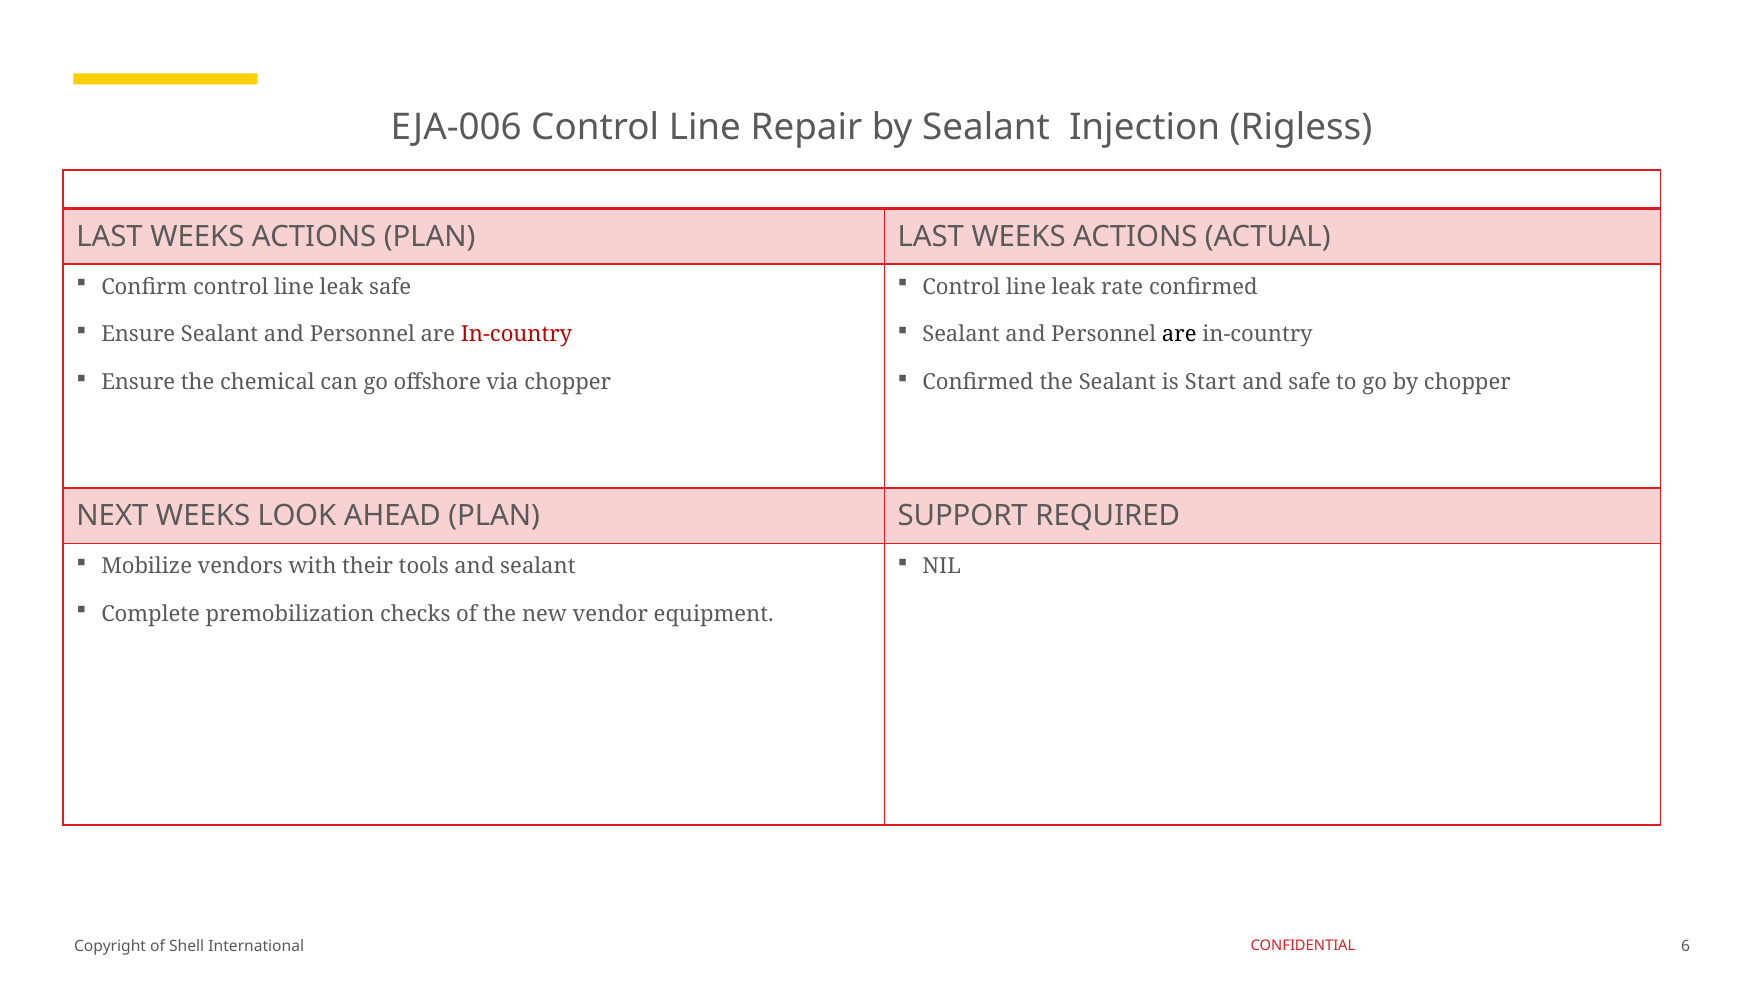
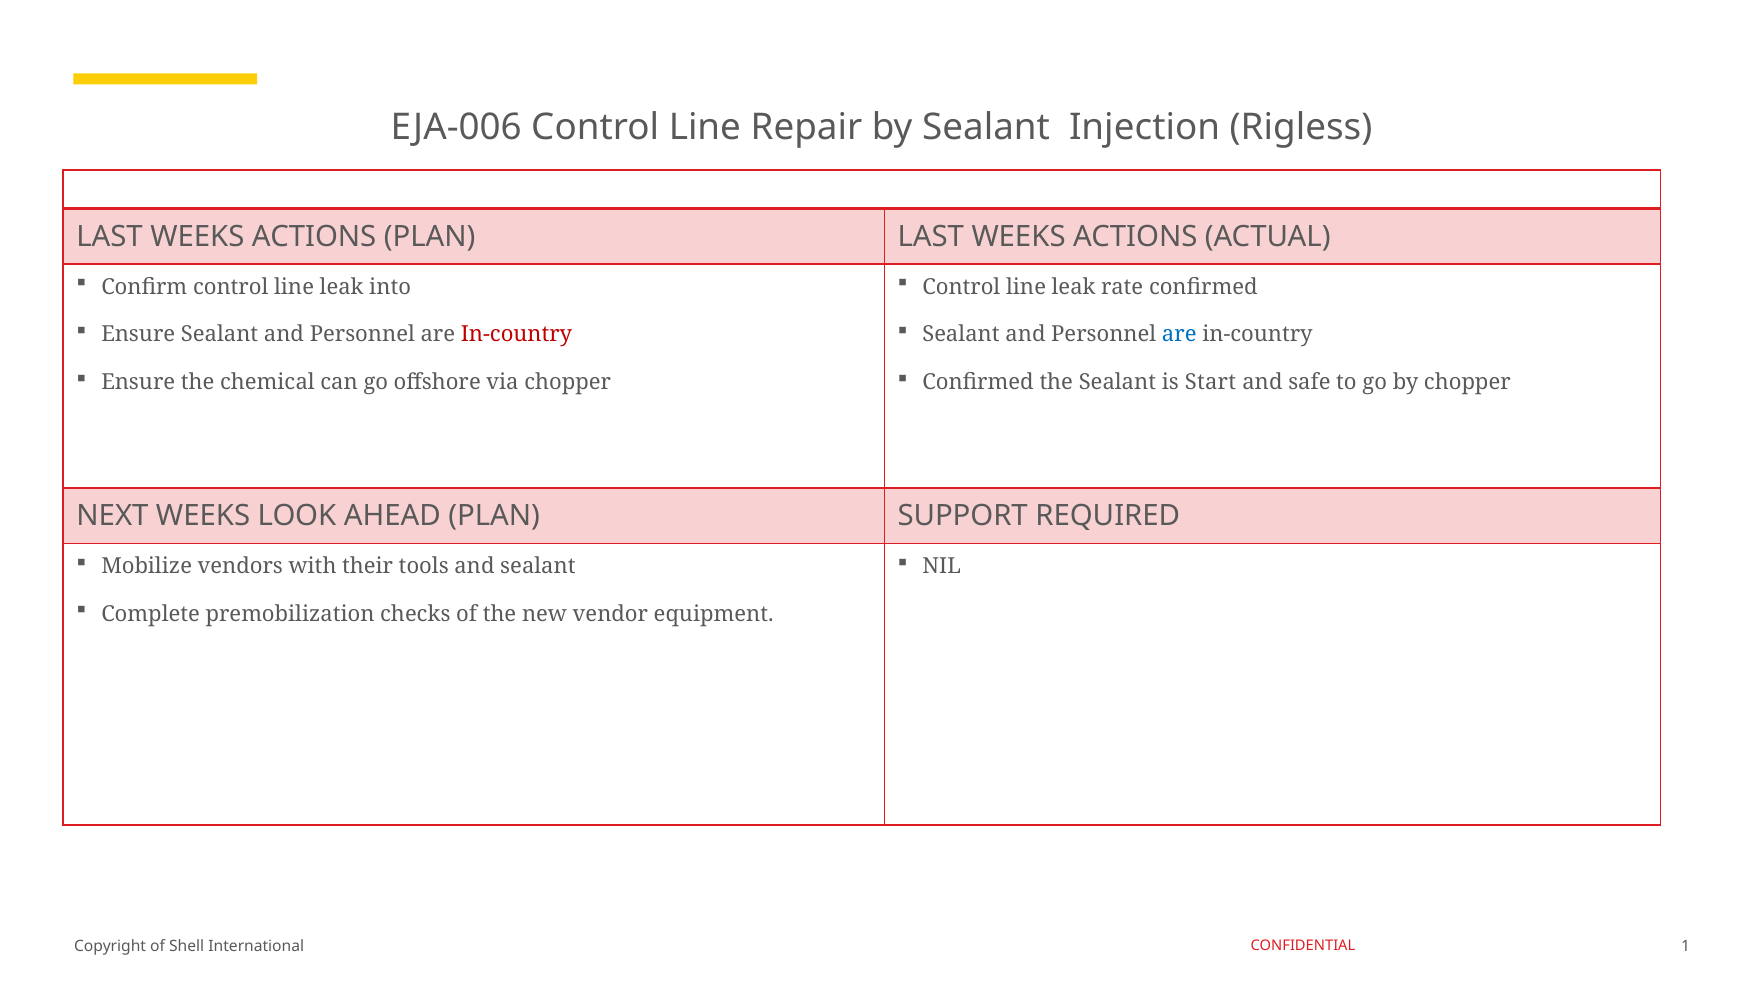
leak safe: safe -> into (390, 287)
are colour: black -> blue (1179, 335)
6: 6 -> 1 (1686, 946)
